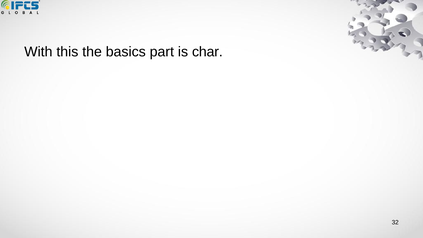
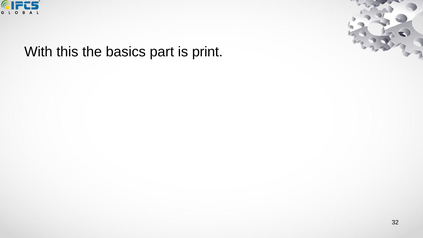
char: char -> print (207, 52)
